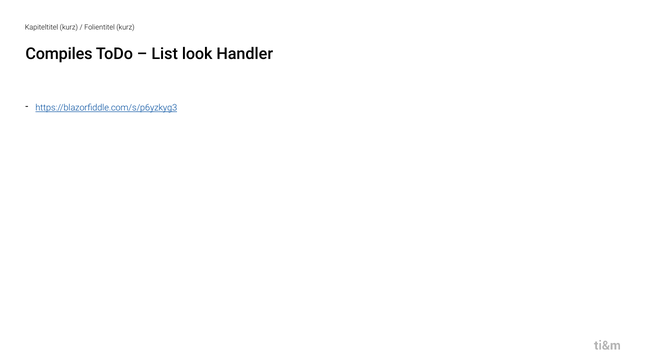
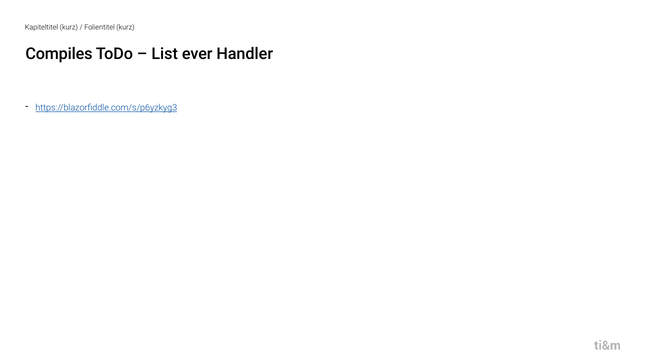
look: look -> ever (197, 54)
